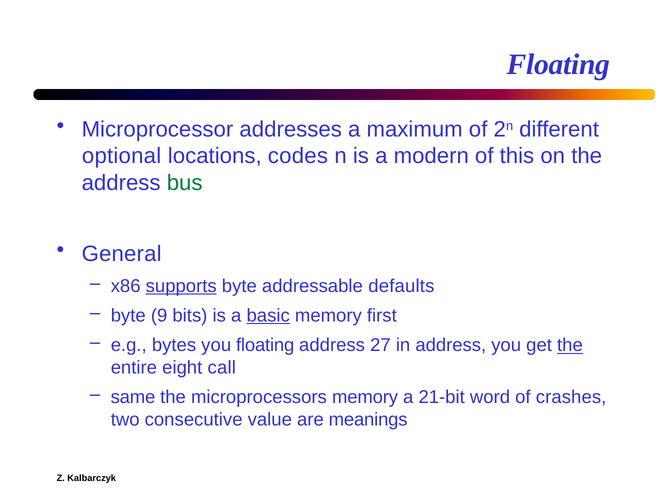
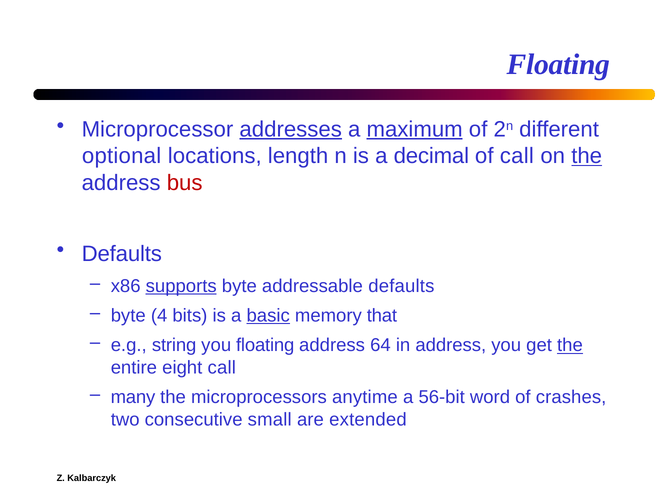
addresses underline: none -> present (291, 129)
maximum underline: none -> present (415, 129)
codes: codes -> length (298, 156)
modern: modern -> decimal (431, 156)
of this: this -> call (517, 156)
the underline: none -> present (587, 156)
bus colour: green -> red (185, 183)
General: General -> Defaults (122, 254)
9: 9 -> 4 (159, 315)
first: first -> that (382, 315)
bytes: bytes -> string (174, 345)
27: 27 -> 64 (380, 345)
same: same -> many (133, 397)
microprocessors memory: memory -> anytime (365, 397)
21-bit: 21-bit -> 56-bit (442, 397)
value: value -> small (270, 419)
meanings: meanings -> extended (368, 419)
